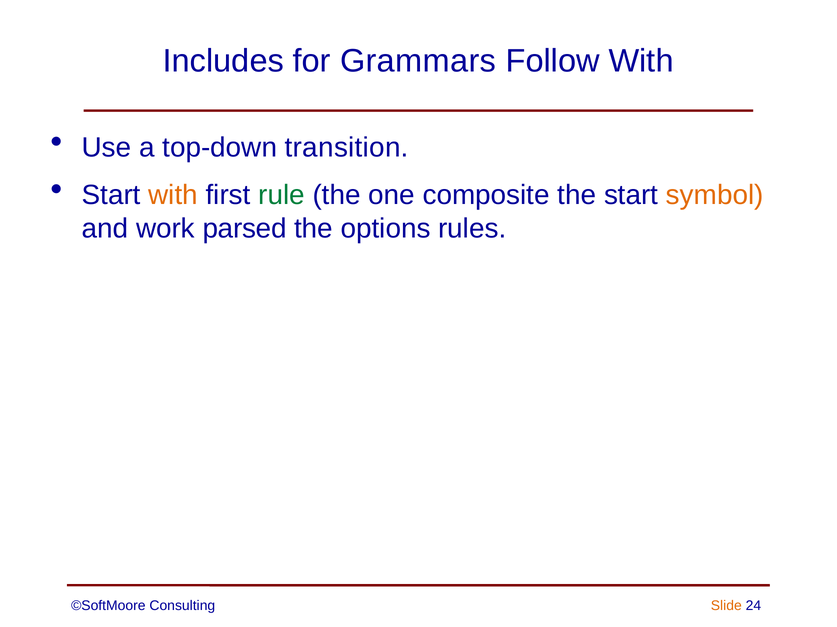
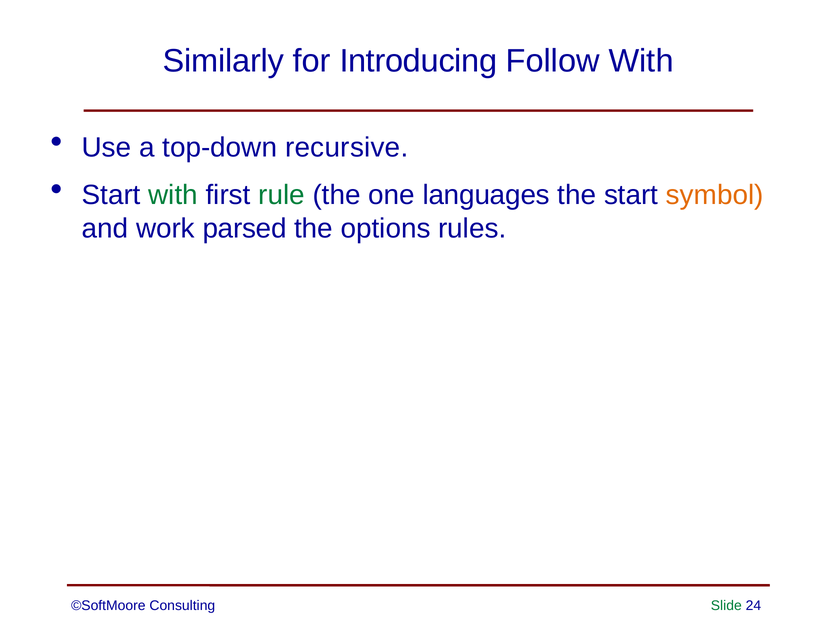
Includes: Includes -> Similarly (223, 61)
Grammars: Grammars -> Introducing (418, 61)
transition: transition -> recursive (347, 148)
with colour: orange -> green (173, 195)
composite: composite -> languages (486, 195)
Slide colour: orange -> green (726, 606)
